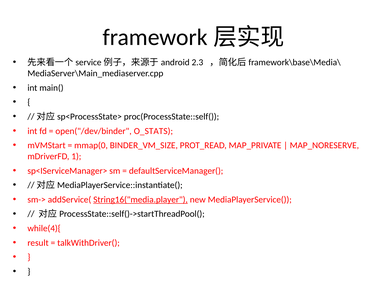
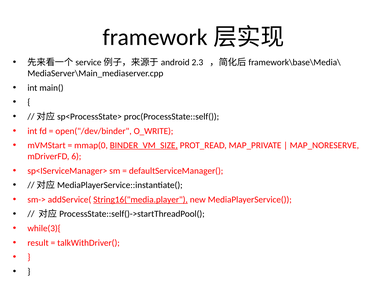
O_STATS: O_STATS -> O_WRITE (153, 131)
BINDER_VM_SIZE underline: none -> present (144, 146)
1: 1 -> 6 (76, 156)
while(4){: while(4){ -> while(3){ (44, 229)
